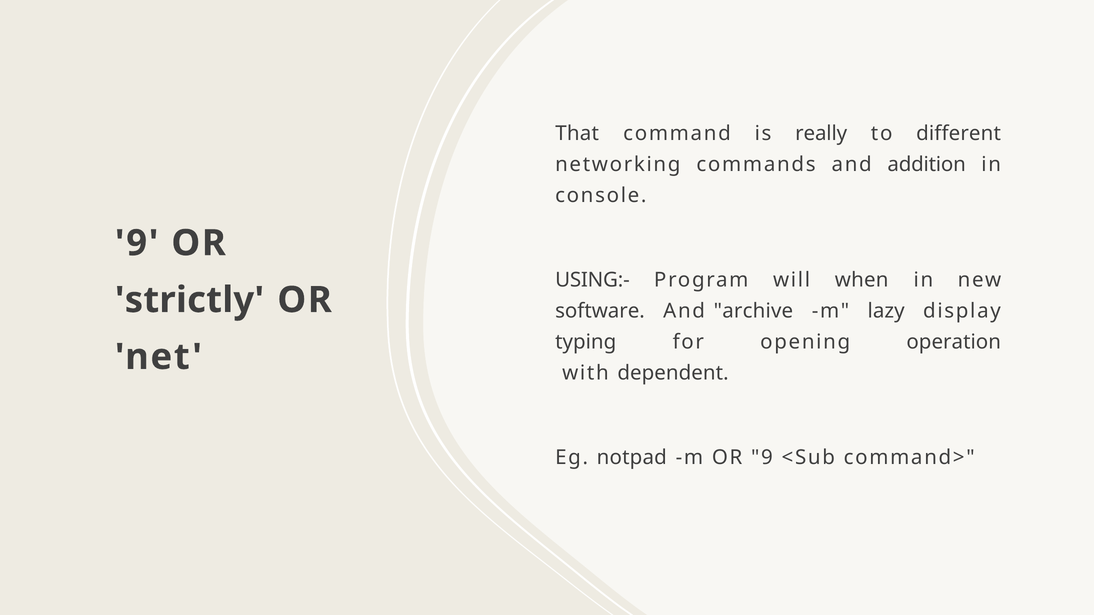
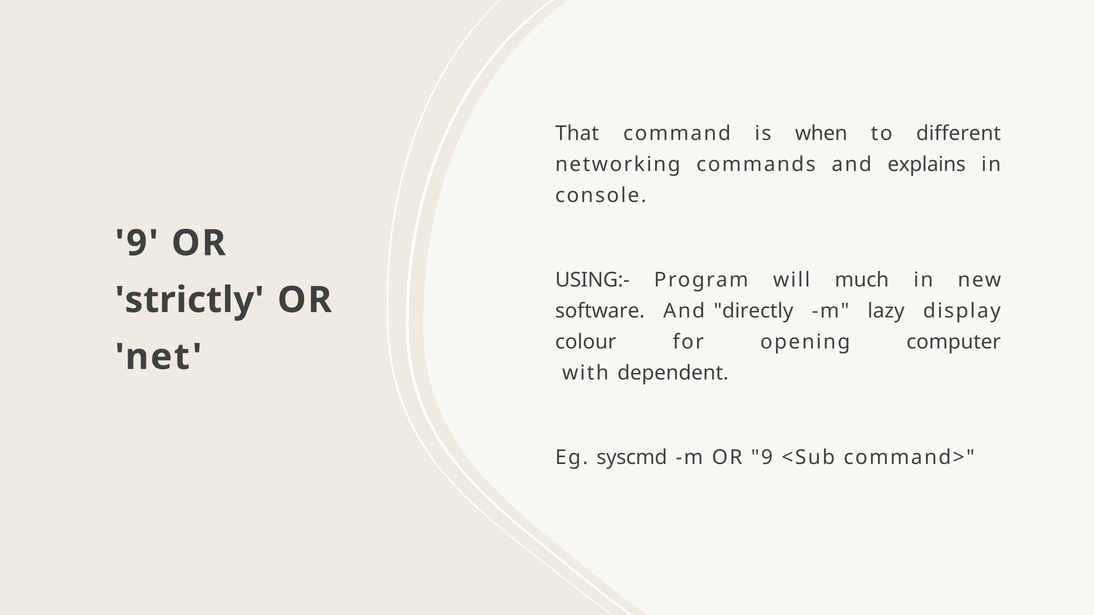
really: really -> when (821, 134)
addition: addition -> explains (927, 165)
when: when -> much (862, 280)
archive: archive -> directly (754, 311)
typing: typing -> colour (586, 342)
operation: operation -> computer (954, 342)
notpad: notpad -> syscmd (632, 458)
